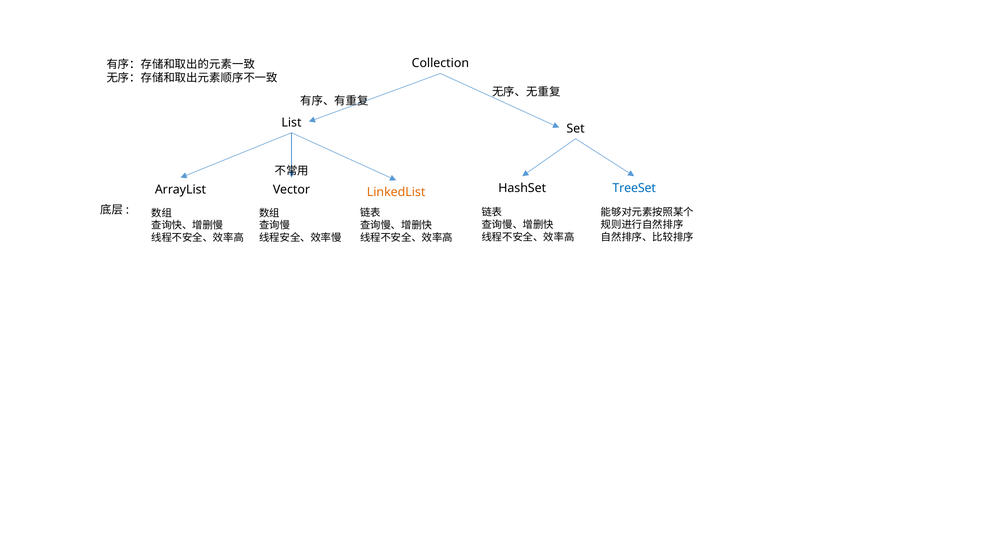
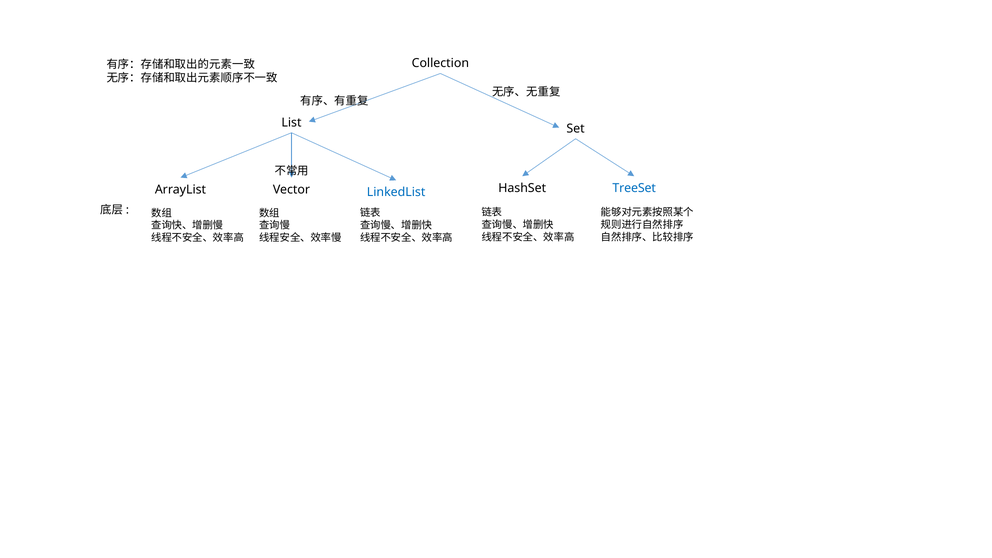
LinkedList colour: orange -> blue (396, 192)
